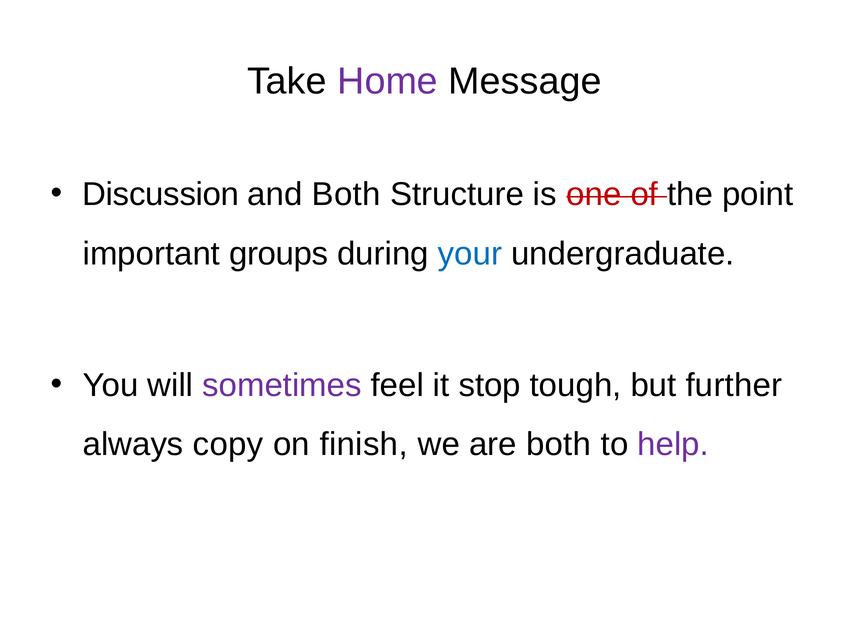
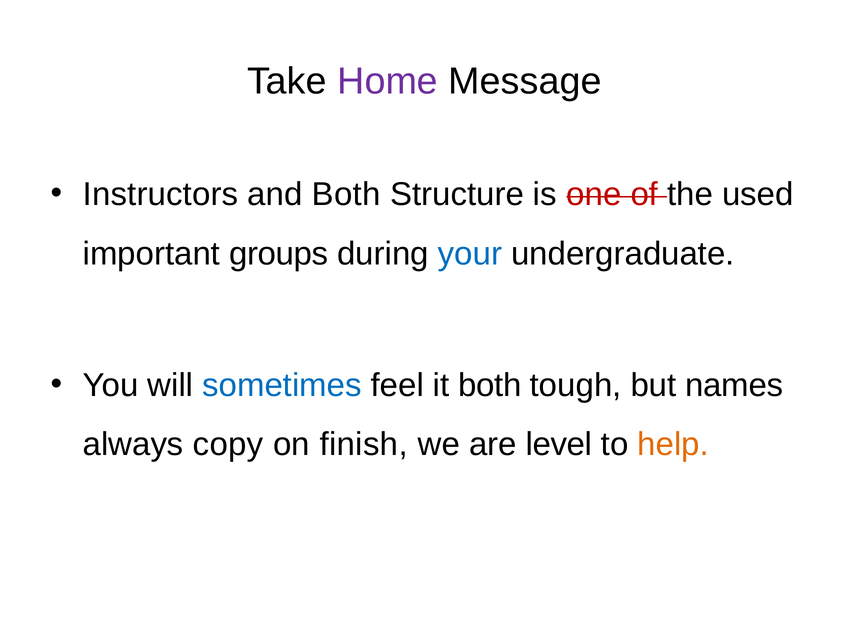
Discussion: Discussion -> Instructors (161, 195)
point: point -> used (758, 195)
sometimes colour: purple -> blue (282, 386)
it stop: stop -> both (490, 386)
further: further -> names (734, 386)
are both: both -> level (559, 445)
help colour: purple -> orange (673, 445)
